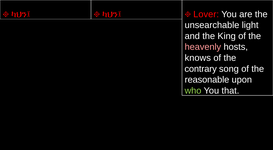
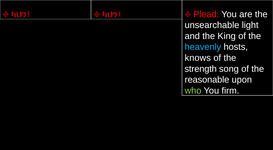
Lover: Lover -> Plead (206, 14)
heavenly colour: pink -> light blue (203, 47)
contrary: contrary -> strength (201, 69)
that: that -> firm (230, 91)
